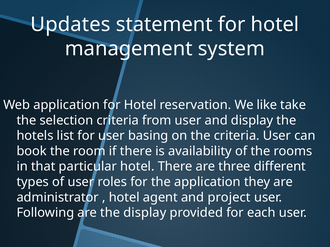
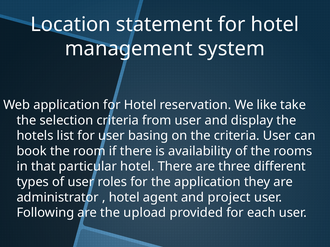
Updates: Updates -> Location (71, 25)
the display: display -> upload (145, 213)
